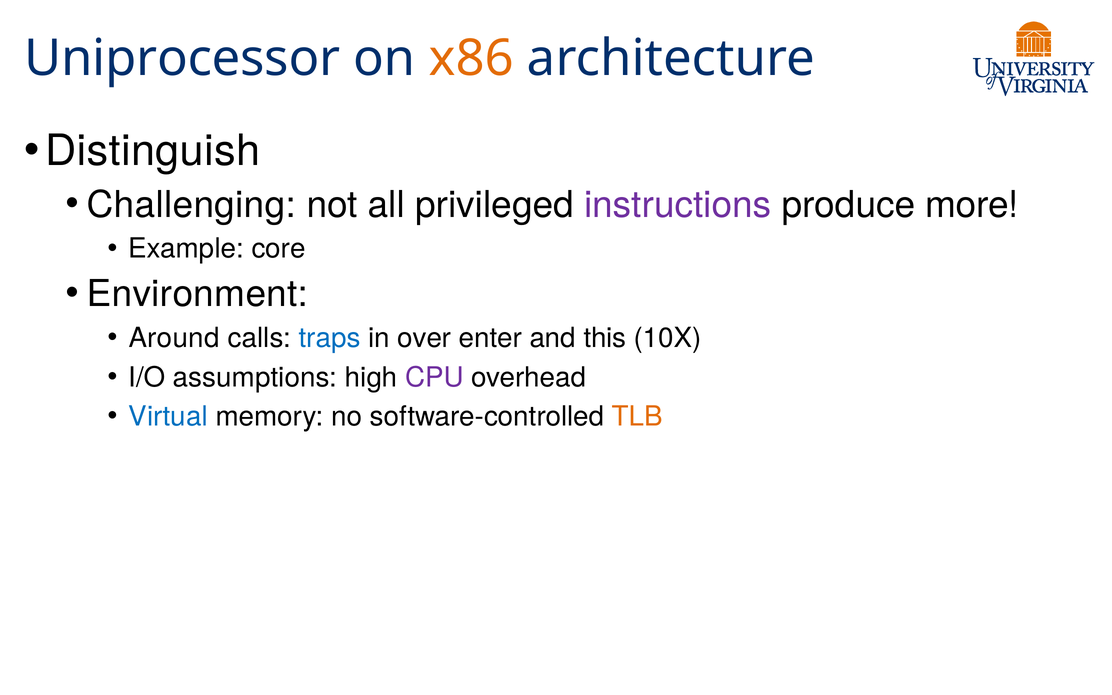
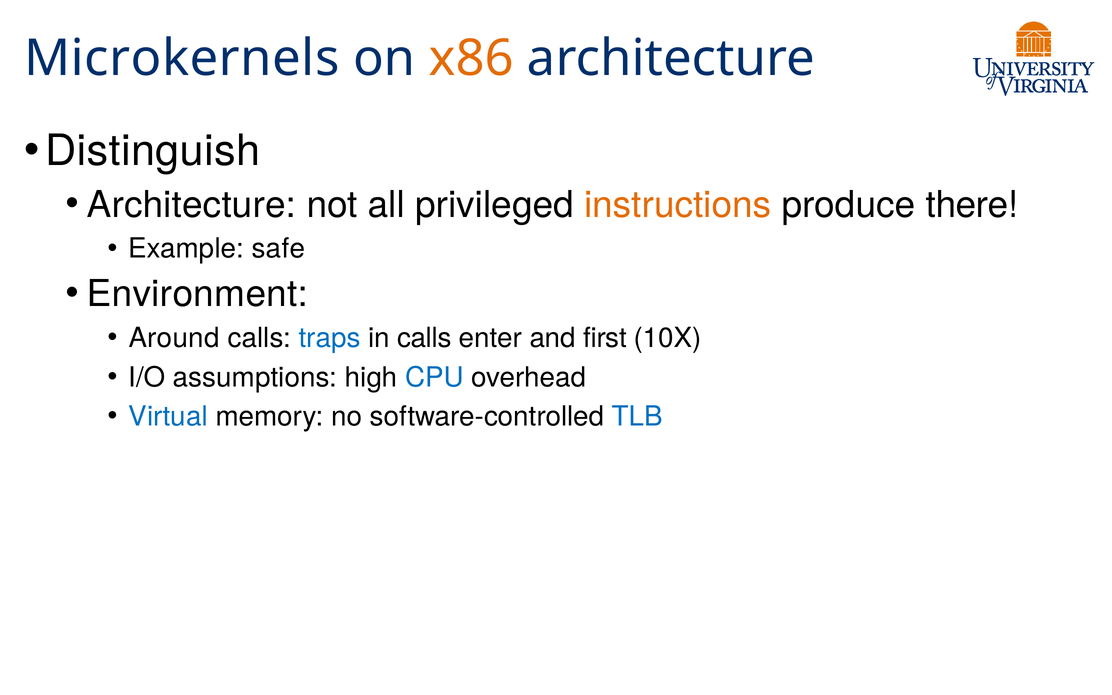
Uniprocessor: Uniprocessor -> Microkernels (182, 59)
Challenging: Challenging -> Architecture (191, 205)
instructions colour: purple -> orange (678, 205)
more: more -> there (972, 205)
core: core -> safe (278, 249)
in over: over -> calls (424, 338)
this: this -> first (605, 338)
CPU colour: purple -> blue (434, 377)
TLB colour: orange -> blue (637, 416)
